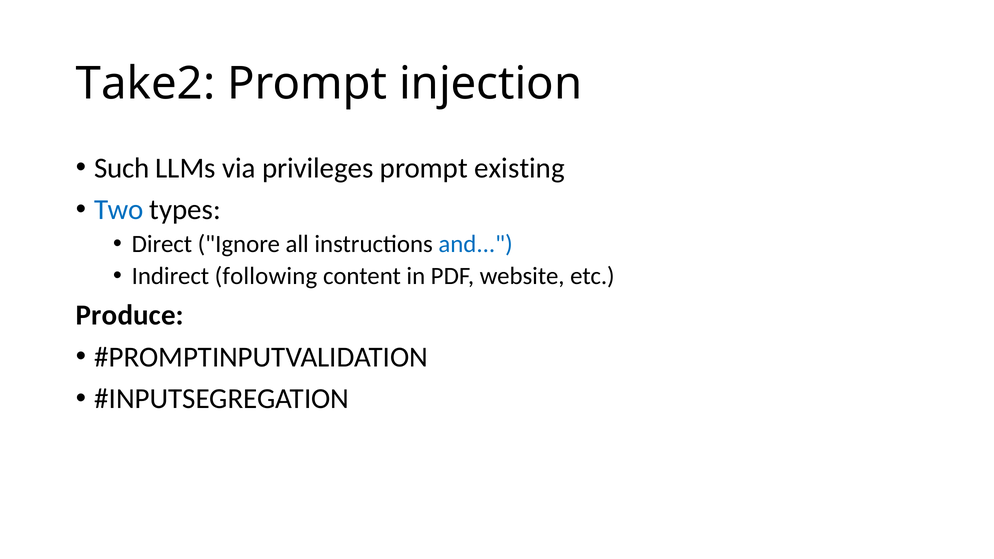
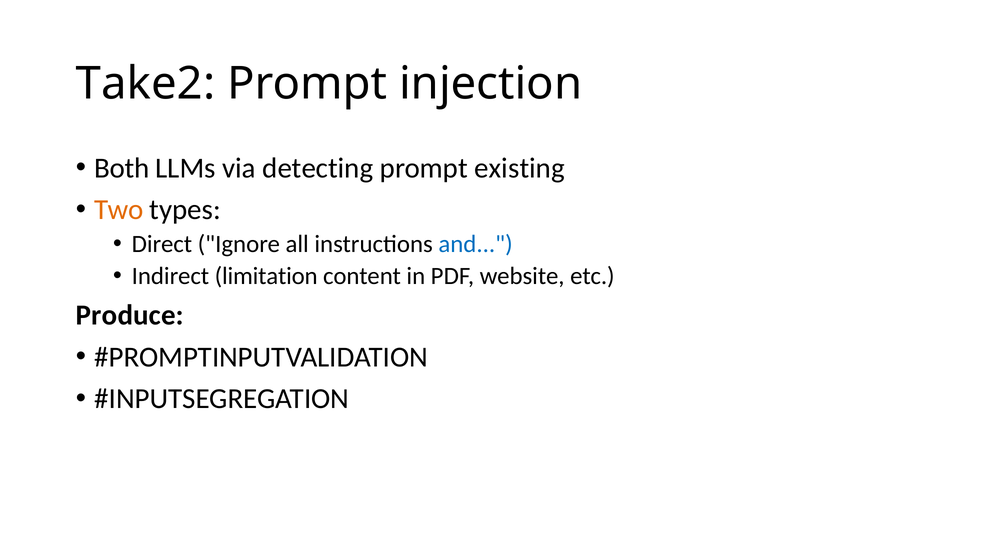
Such: Such -> Both (122, 168)
privileges: privileges -> detecting (318, 168)
Two colour: blue -> orange (119, 210)
following: following -> limitation (266, 276)
